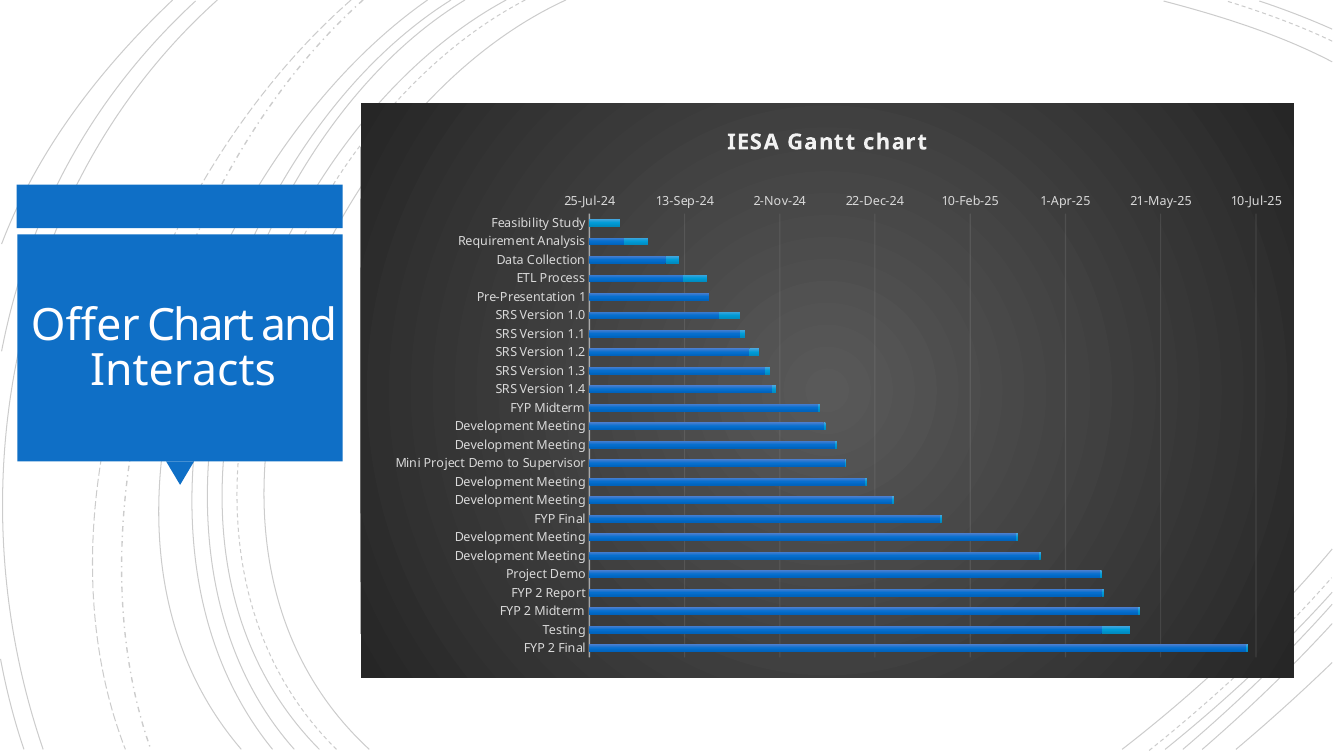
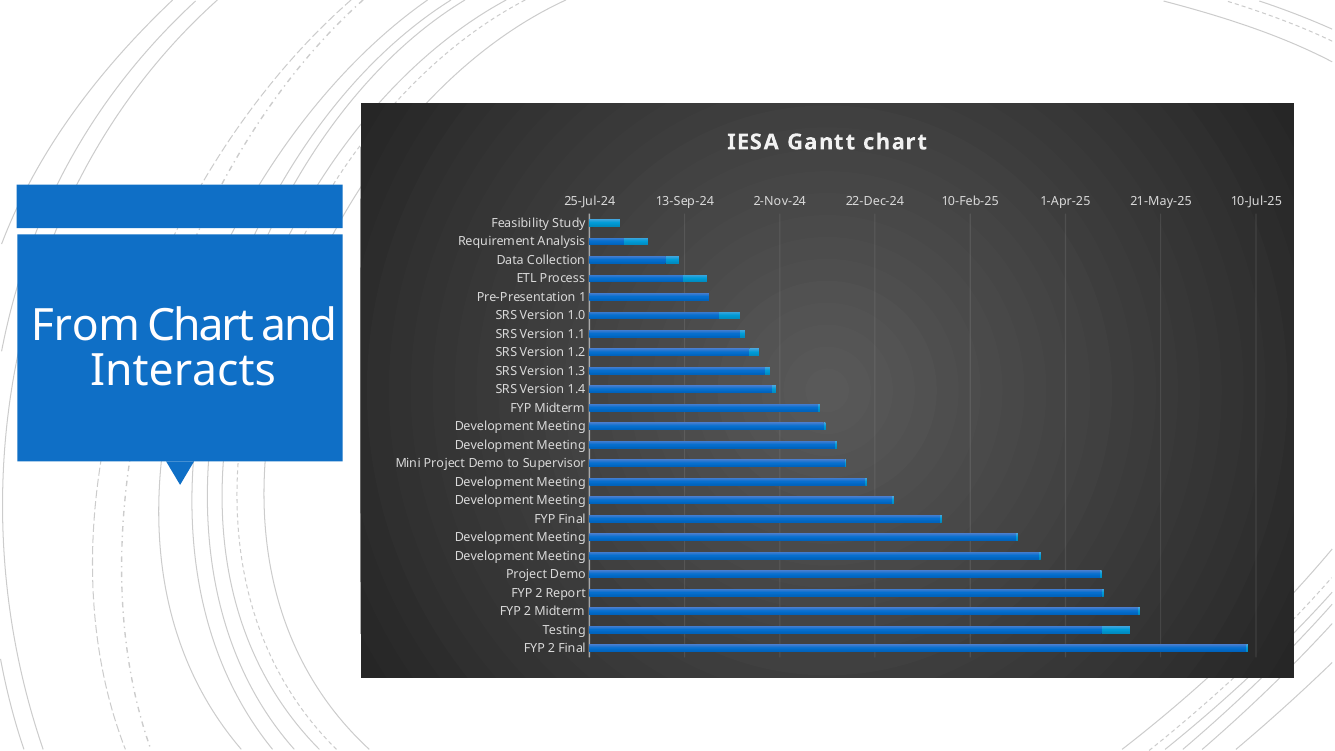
Offer: Offer -> From (85, 326)
